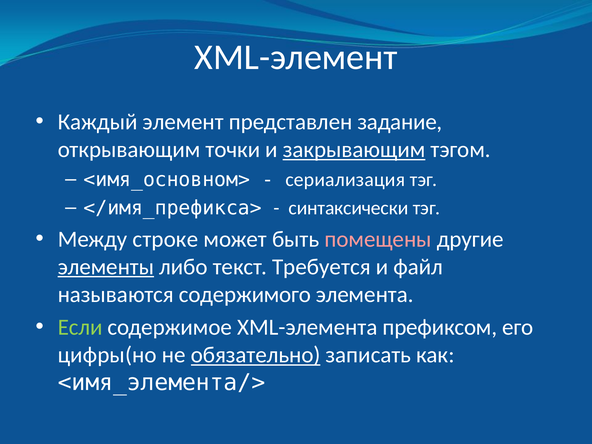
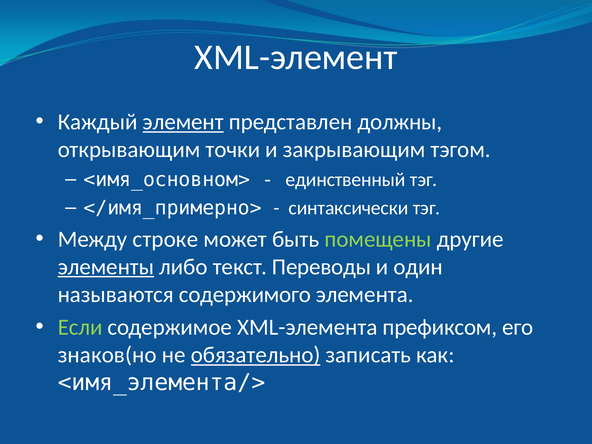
элемент underline: none -> present (183, 122)
задание: задание -> должны (400, 122)
закрывающим underline: present -> none (354, 150)
сериализация: сериализация -> единственный (345, 180)
</имя_префикса>: </имя_префикса> -> </имя_примерно> (173, 208)
помещены colour: pink -> light green (378, 239)
Требуется: Требуется -> Переводы (322, 267)
файл: файл -> один (418, 267)
цифры(но: цифры(но -> знаков(но (107, 355)
